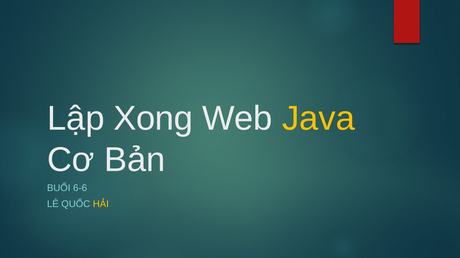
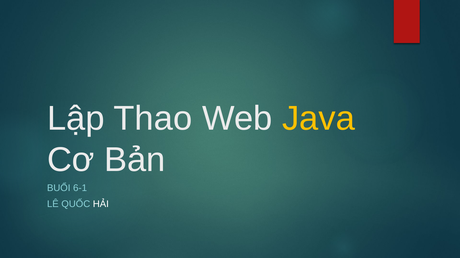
Xong: Xong -> Thao (153, 119)
6-6: 6-6 -> 6-1 (80, 188)
HẢI colour: yellow -> white (101, 205)
